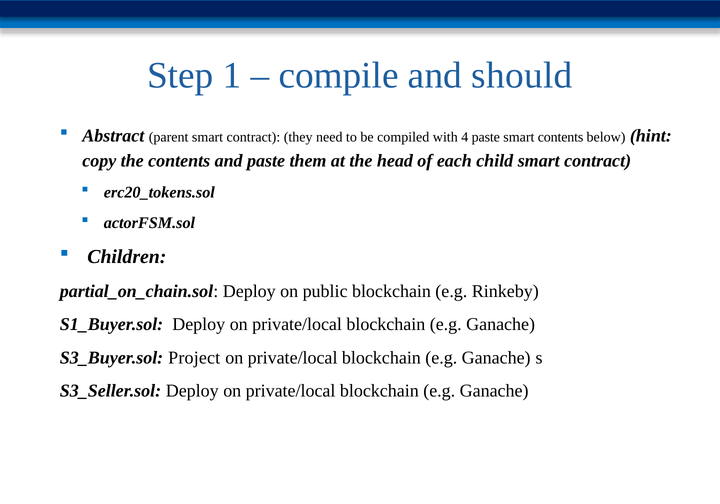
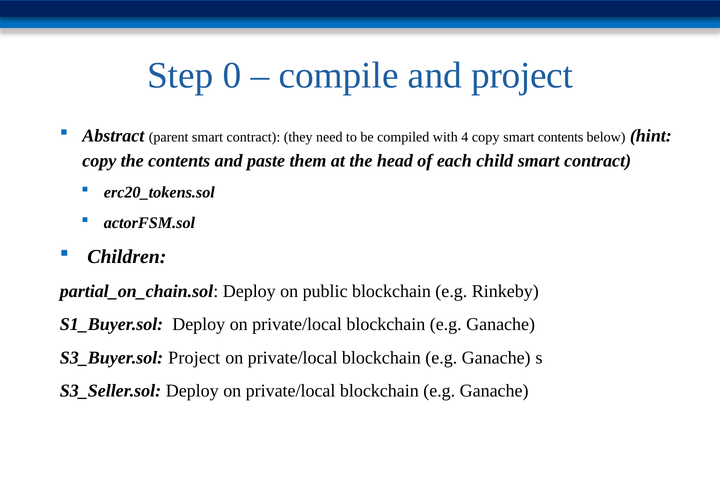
1: 1 -> 0 (232, 75)
and should: should -> project (522, 75)
4 paste: paste -> copy (486, 137)
